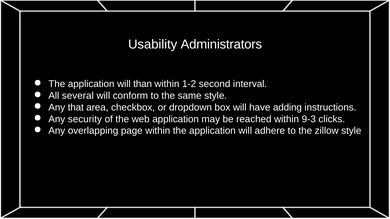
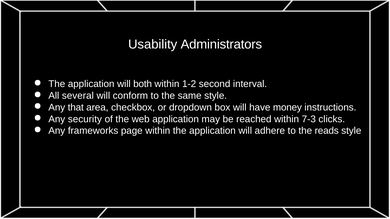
than: than -> both (143, 84)
adding: adding -> money (287, 108)
9-3: 9-3 -> 7-3 (309, 119)
overlapping: overlapping -> frameworks (93, 131)
zillow: zillow -> reads (327, 131)
